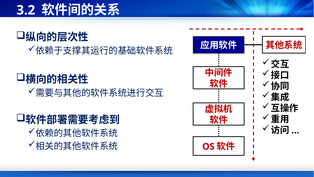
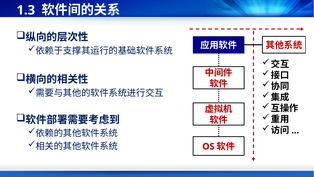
3.2: 3.2 -> 1.3 (26, 10)
